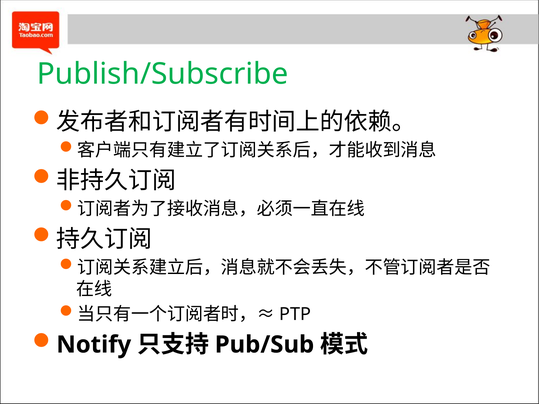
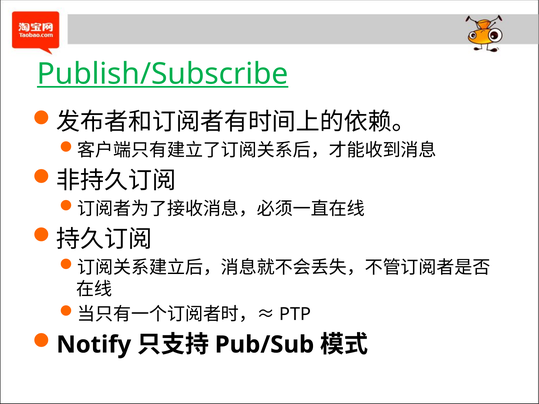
Publish/Subscribe underline: none -> present (163, 74)
